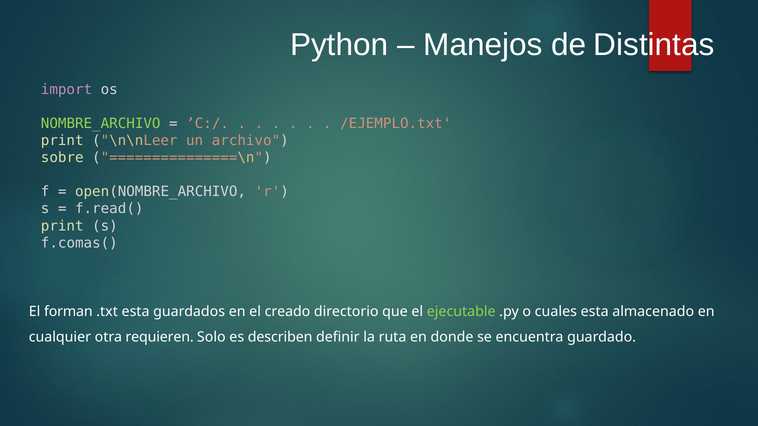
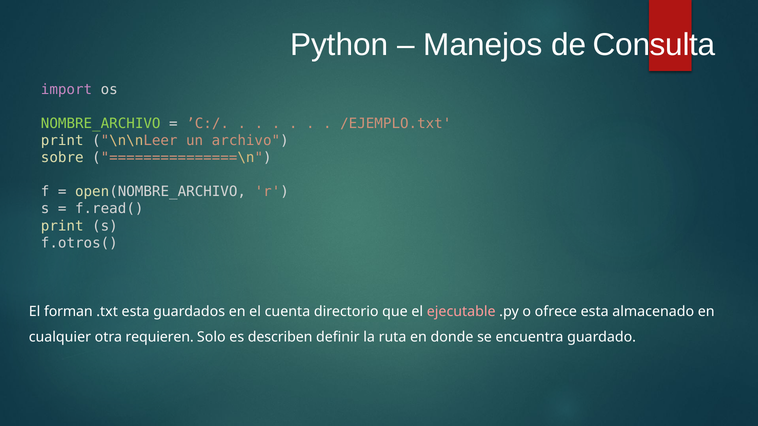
Distintas: Distintas -> Consulta (654, 45)
f.comas(: f.comas( -> f.otros( (79, 243)
creado: creado -> cuenta (287, 312)
ejecutable colour: light green -> pink (461, 312)
cuales: cuales -> ofrece (556, 312)
